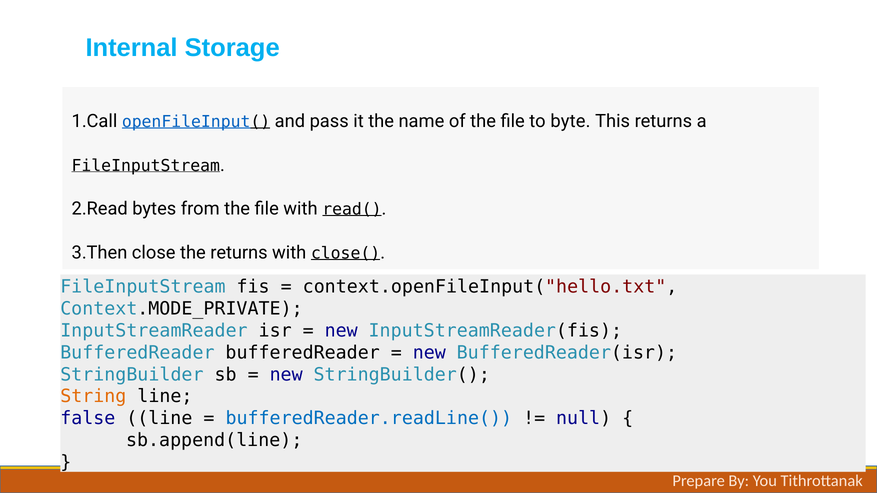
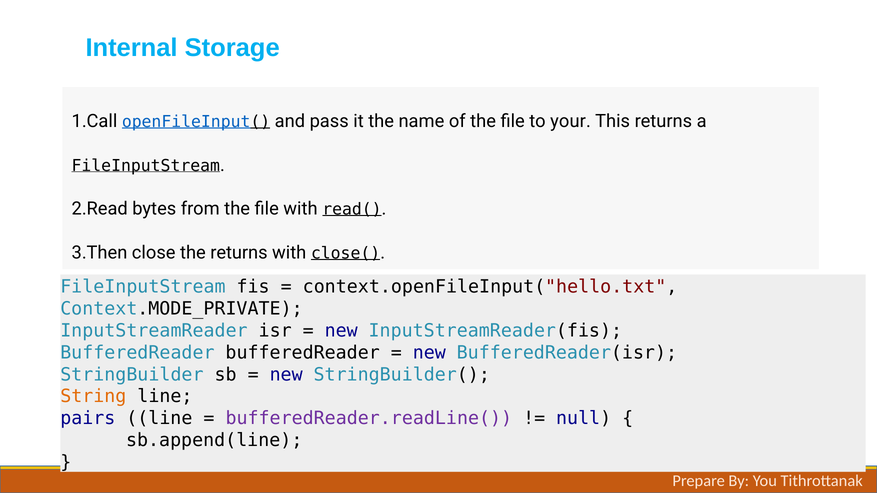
byte: byte -> your (571, 121)
false: false -> pairs (88, 419)
bufferedReader.readLine( colour: blue -> purple (369, 419)
